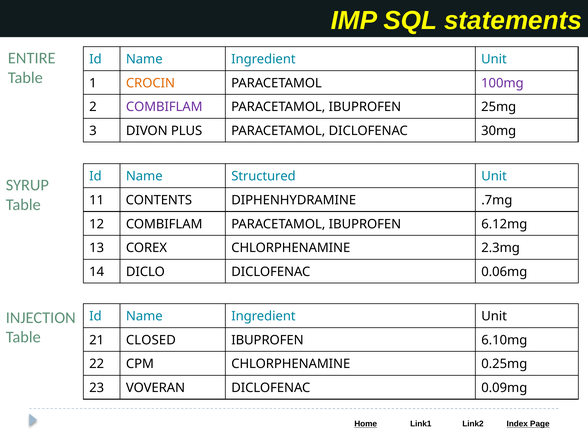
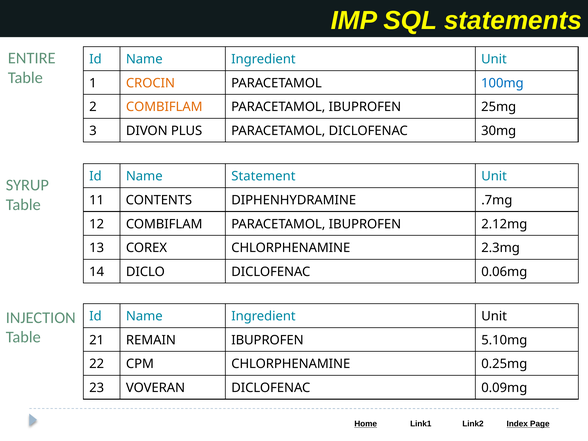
100mg colour: purple -> blue (502, 83)
COMBIFLAM colour: purple -> orange (164, 107)
Structured: Structured -> Statement (263, 176)
6.12mg: 6.12mg -> 2.12mg (504, 224)
CLOSED: CLOSED -> REMAIN (151, 340)
6.10mg: 6.10mg -> 5.10mg (504, 340)
